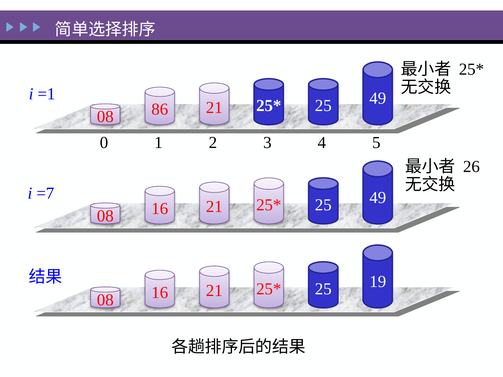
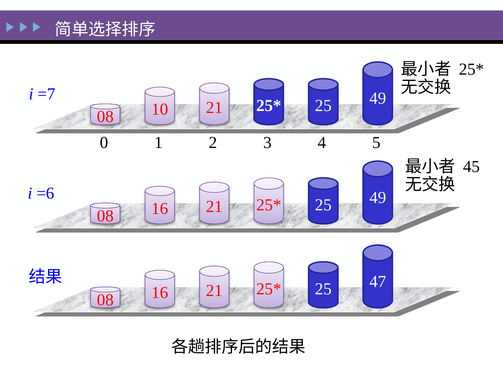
=1: =1 -> =7 (46, 94)
86: 86 -> 10 (160, 110)
26: 26 -> 45 (471, 167)
=7: =7 -> =6 (45, 193)
19: 19 -> 47 (378, 282)
